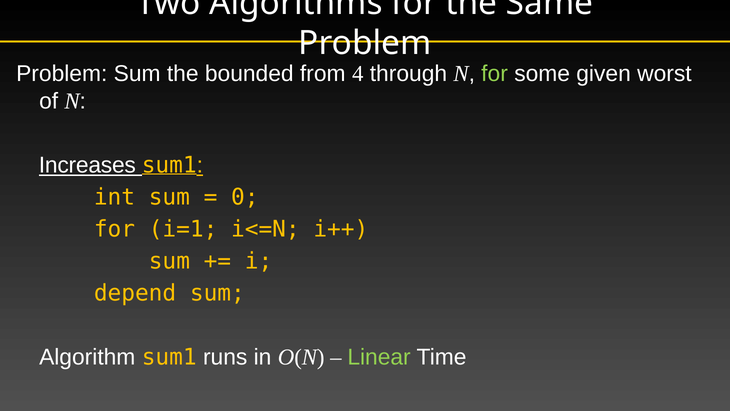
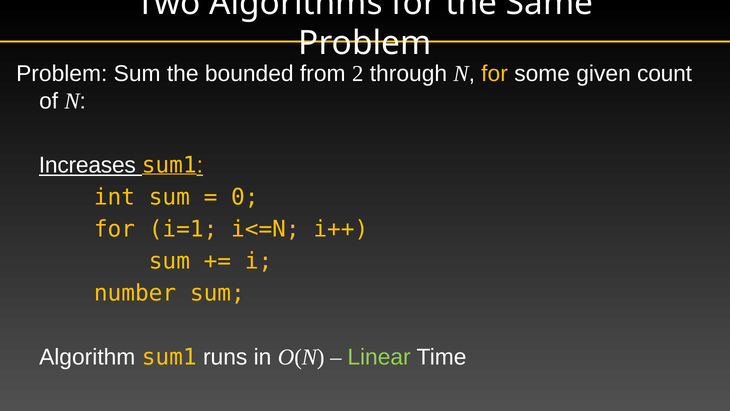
4: 4 -> 2 (358, 74)
for colour: light green -> yellow (495, 74)
worst: worst -> count (665, 74)
depend: depend -> number (135, 293)
